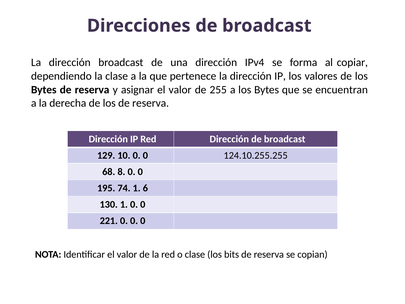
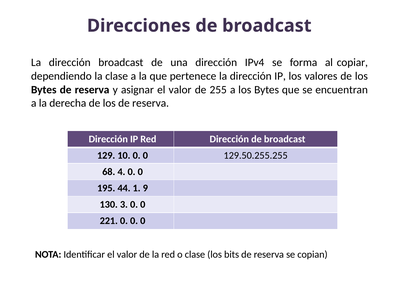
124.10.255.255: 124.10.255.255 -> 129.50.255.255 (256, 155)
8: 8 -> 4 (121, 172)
74: 74 -> 44 (124, 188)
6: 6 -> 9 (145, 188)
130 1: 1 -> 3 (124, 204)
